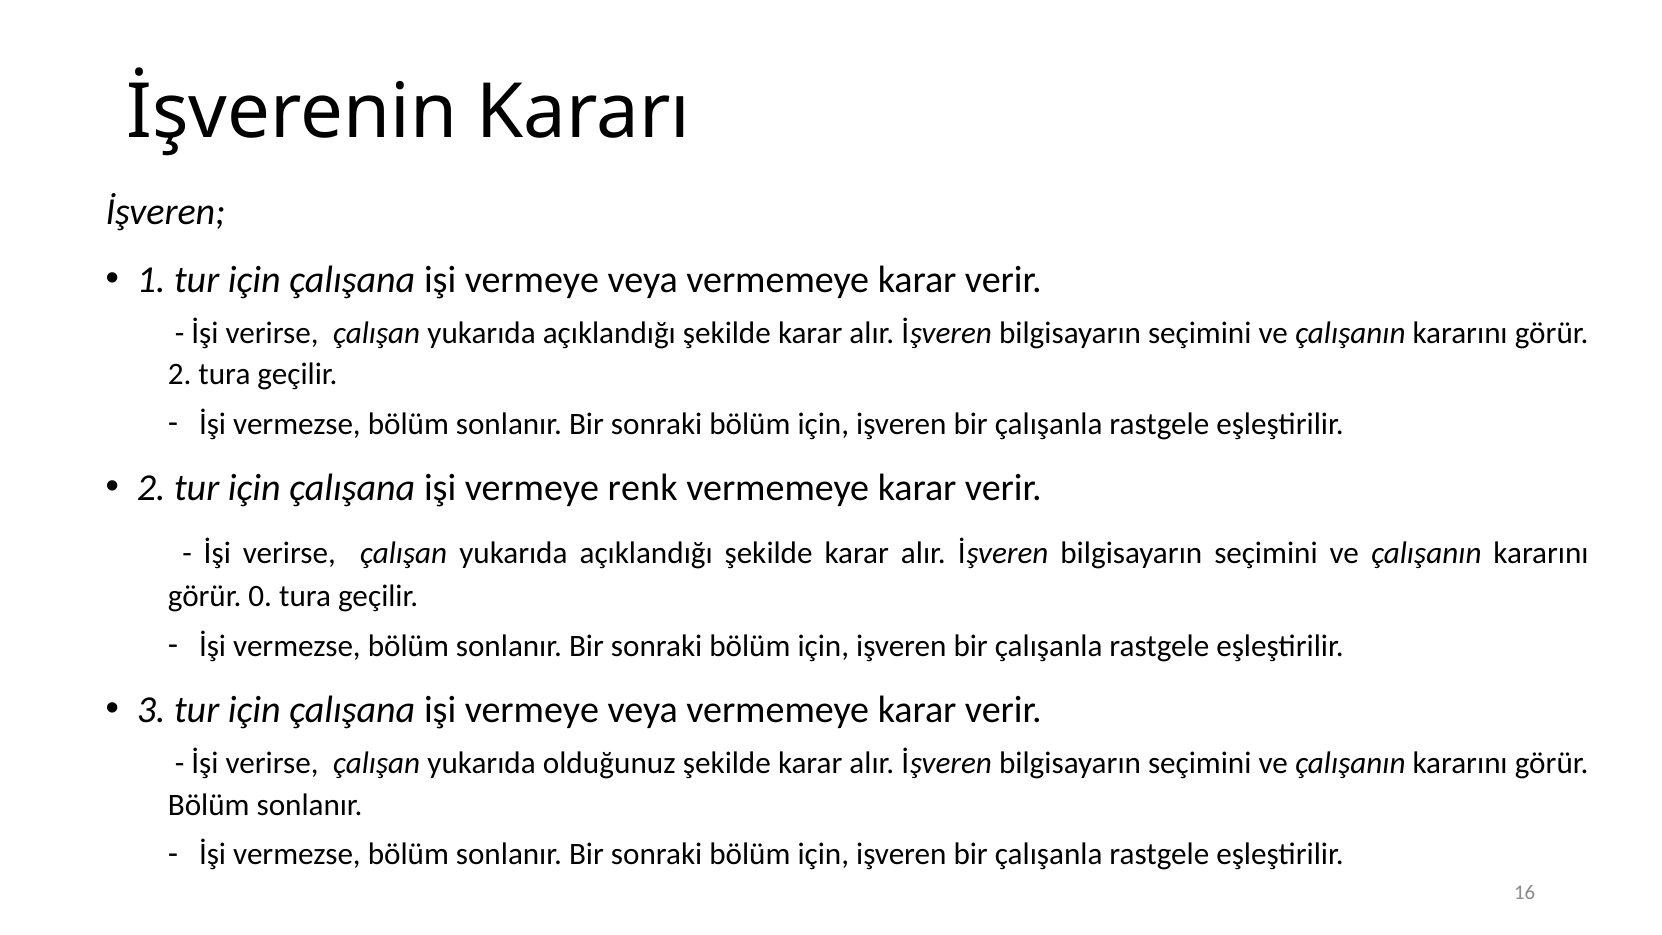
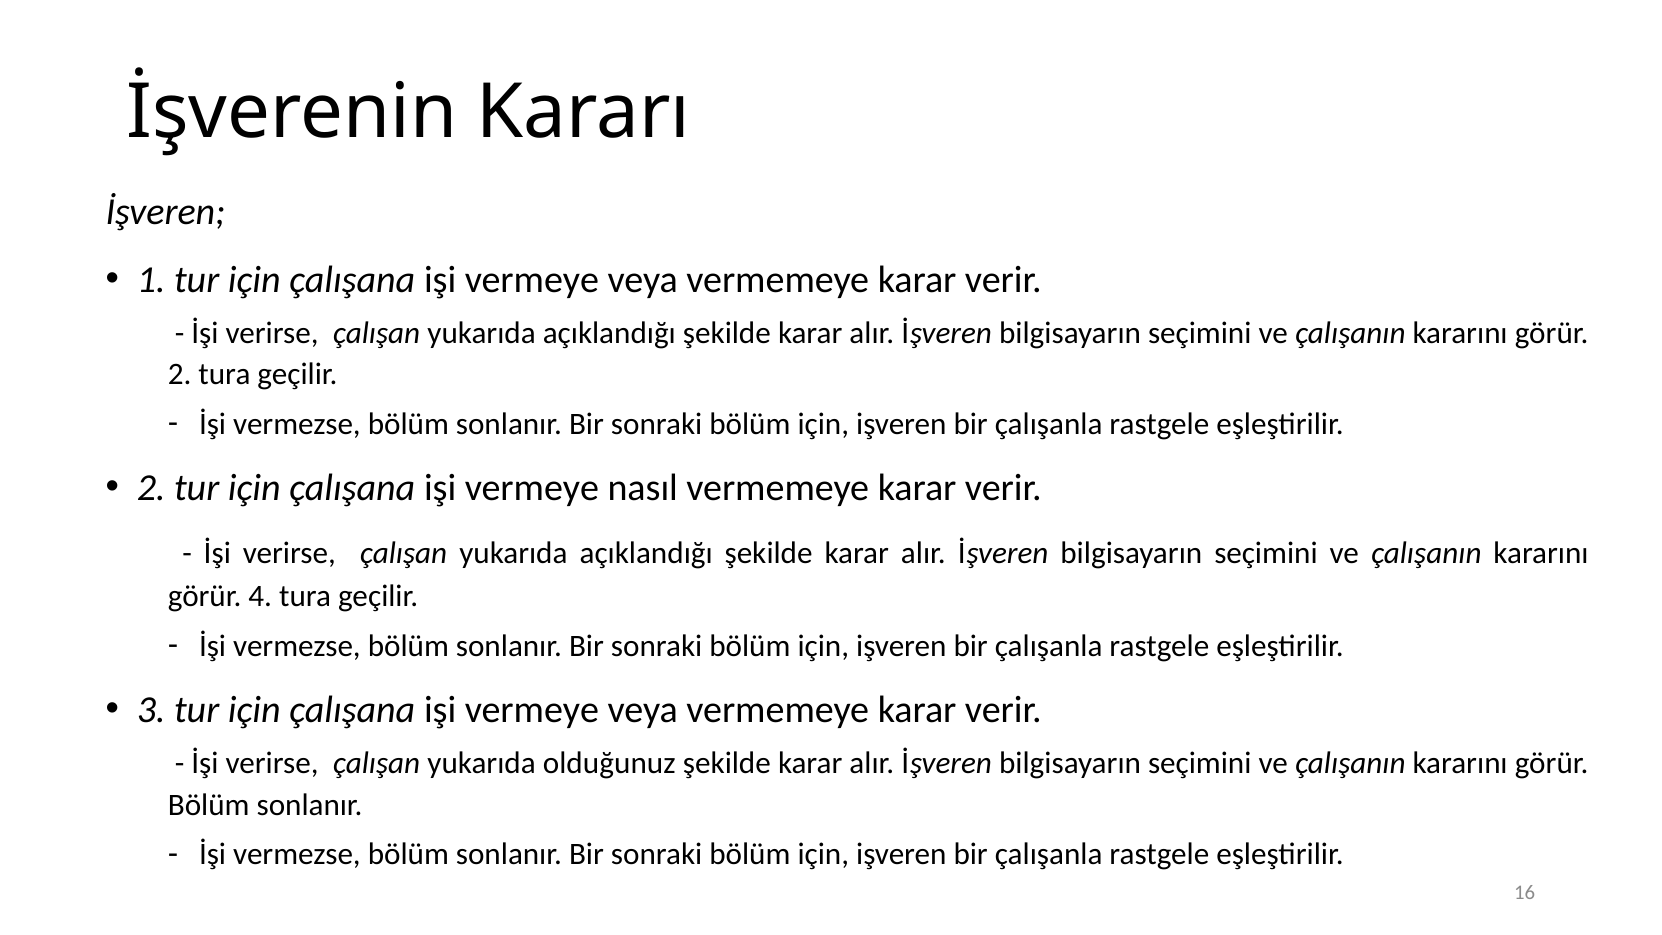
renk: renk -> nasıl (643, 488)
0: 0 -> 4 (260, 596)
